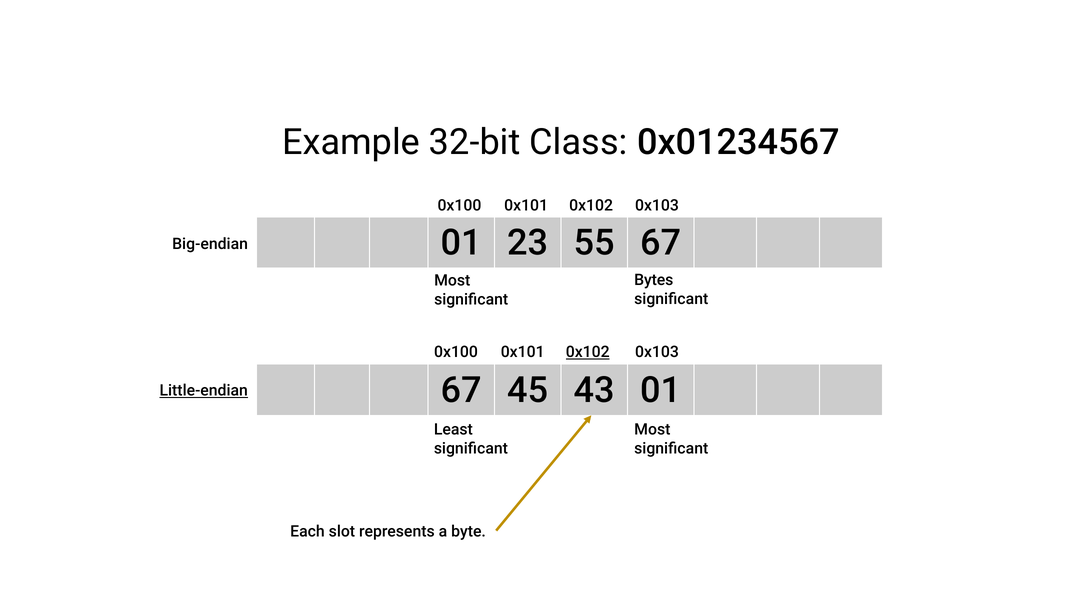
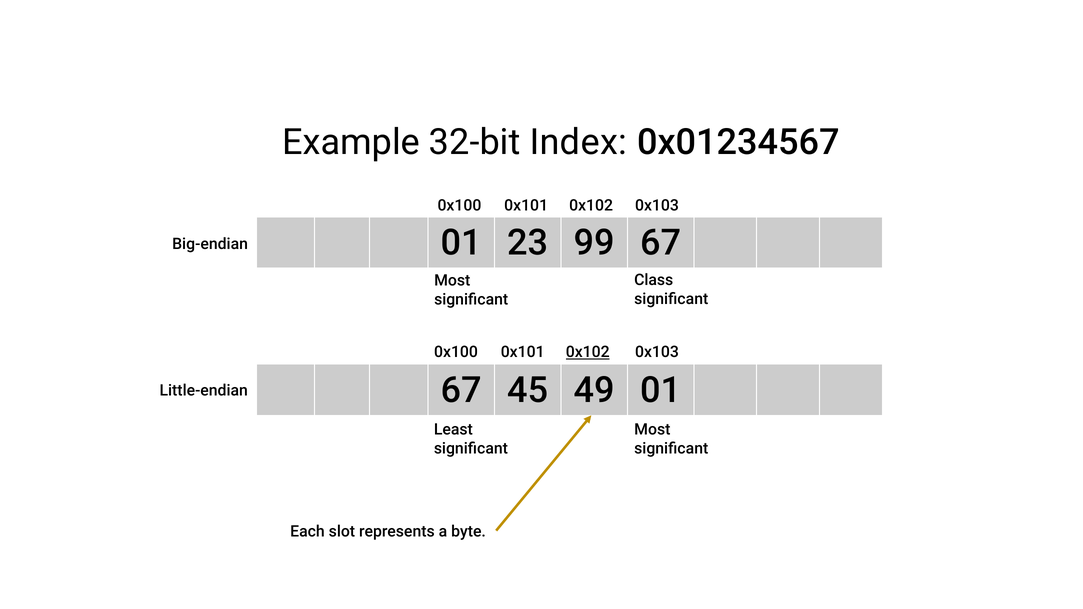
Class: Class -> Index (578, 142)
55: 55 -> 99 (594, 243)
Bytes: Bytes -> Class (654, 280)
43: 43 -> 49 (594, 390)
Little-endian underline: present -> none (204, 391)
